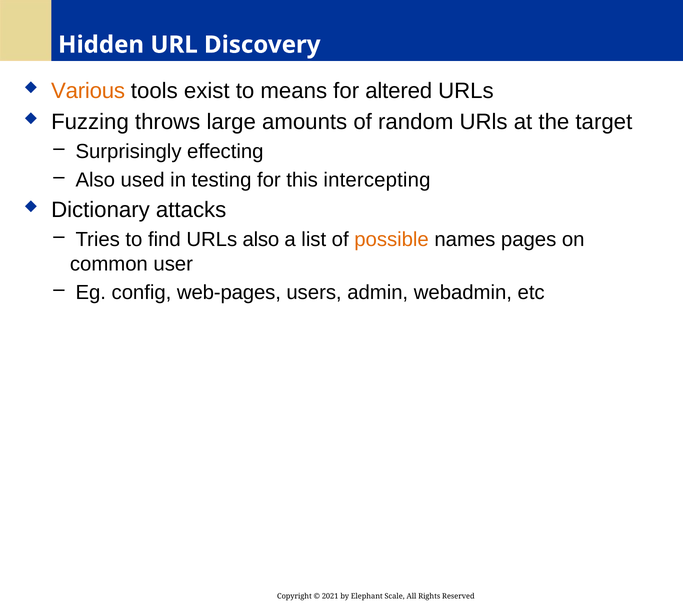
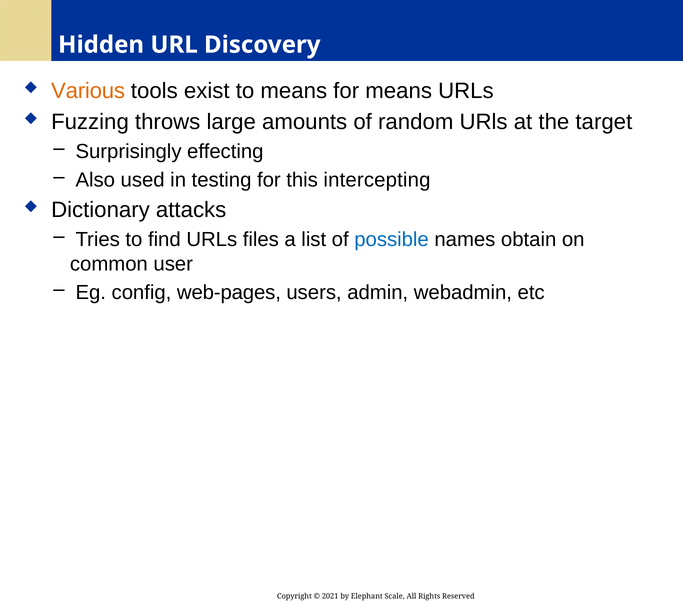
for altered: altered -> means (399, 91)
URLs also: also -> files (261, 239)
possible colour: orange -> blue (392, 239)
pages: pages -> obtain (529, 239)
